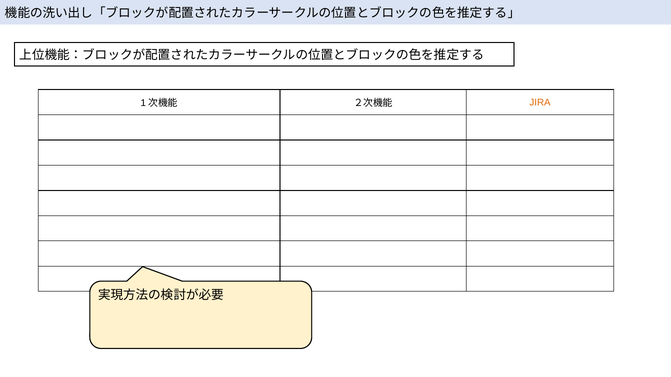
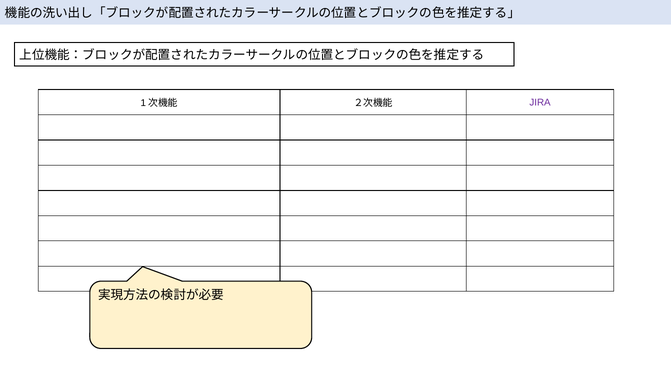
JIRA colour: orange -> purple (540, 102)
